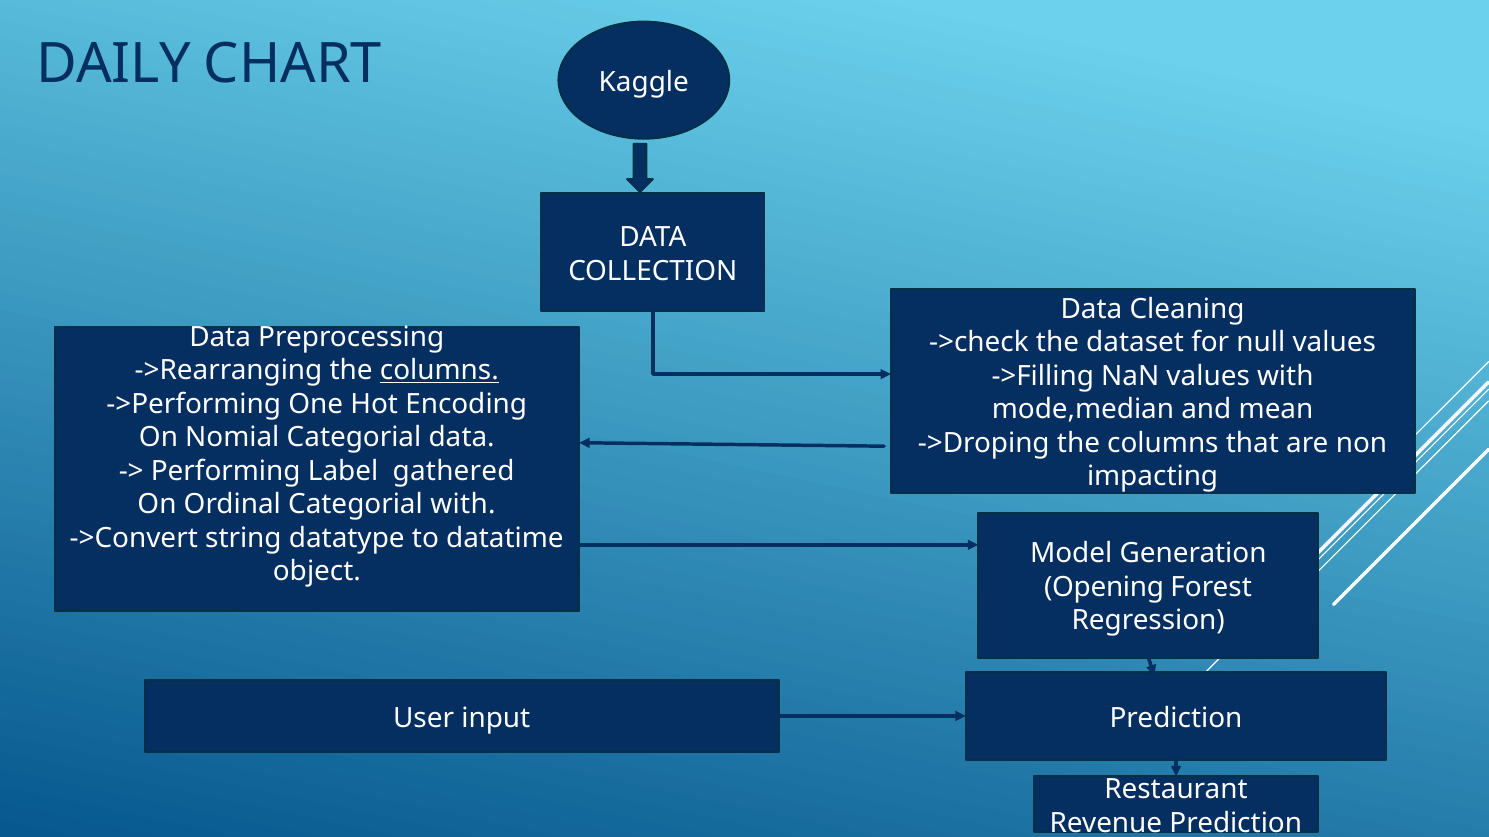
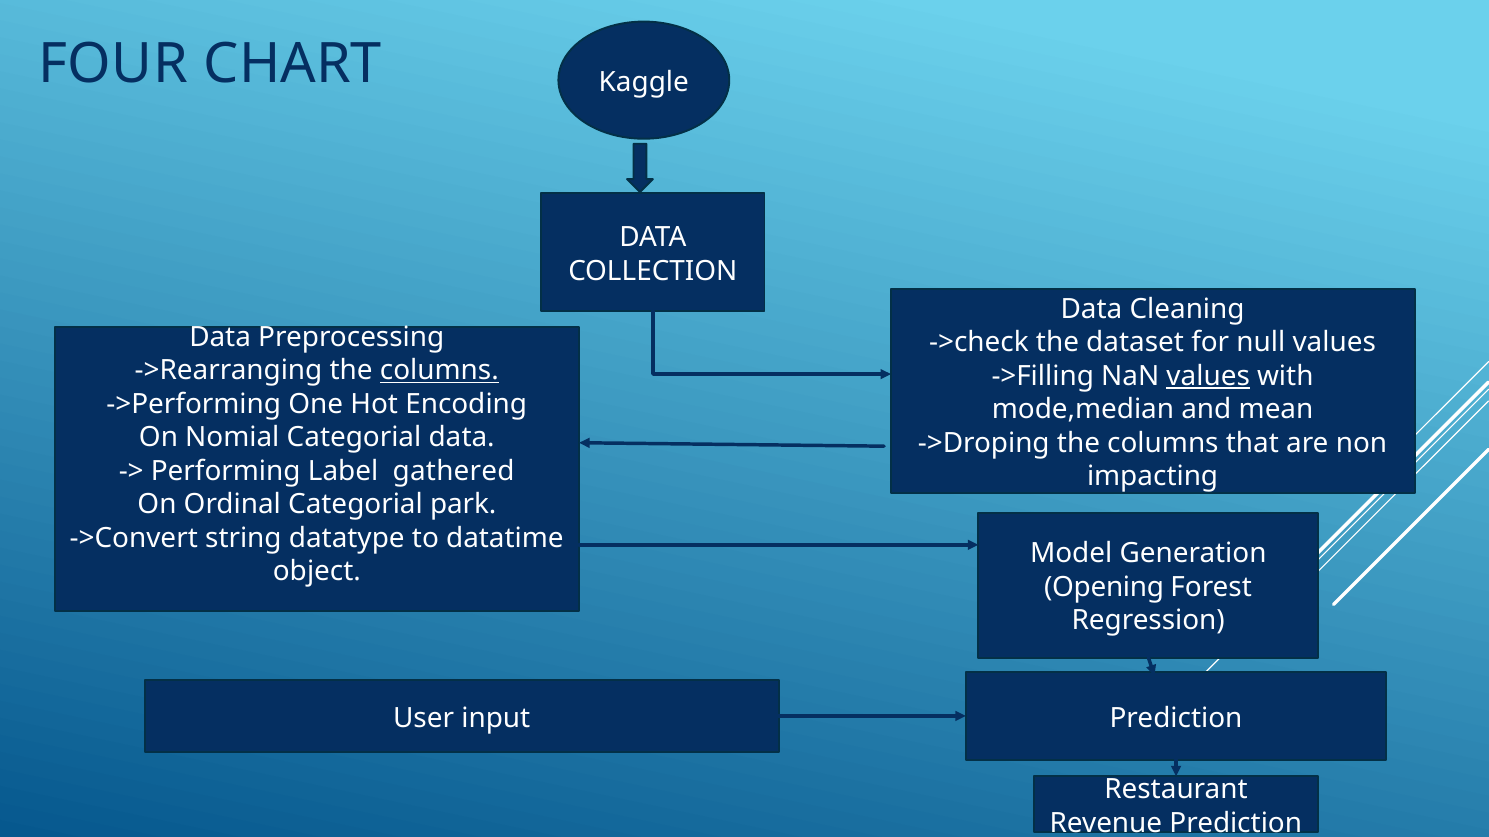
DAILY: DAILY -> FOUR (113, 64)
values underline: none -> present (1208, 376)
Categorial with: with -> park (463, 505)
